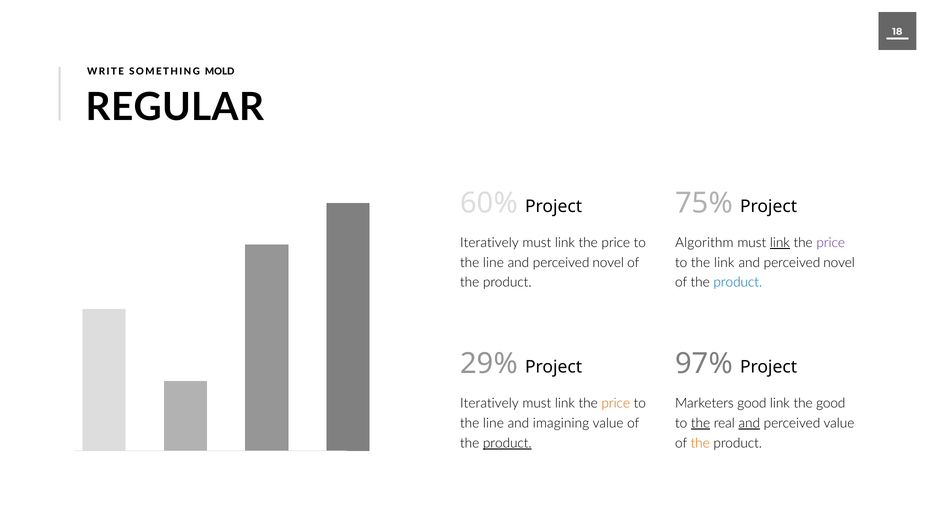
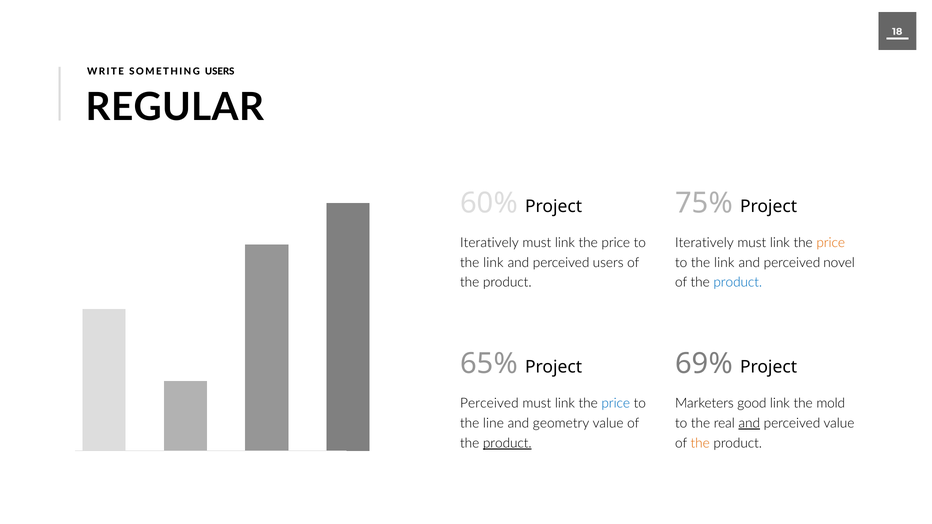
SOMETHING MOLD: MOLD -> USERS (220, 72)
Algorithm: Algorithm -> Iteratively (704, 243)
link underline: present -> none (780, 243)
price colour: purple -> orange (831, 243)
line: line -> link (493, 263)
novel: novel -> users (608, 263)
29%: 29% -> 65% (489, 364)
97%: 97% -> 69% (704, 364)
Iteratively: Iteratively -> Perceived (489, 404)
price colour: orange -> blue (616, 404)
the good: good -> mold (831, 404)
imagining: imagining -> geometry (561, 424)
the underline: present -> none (700, 424)
